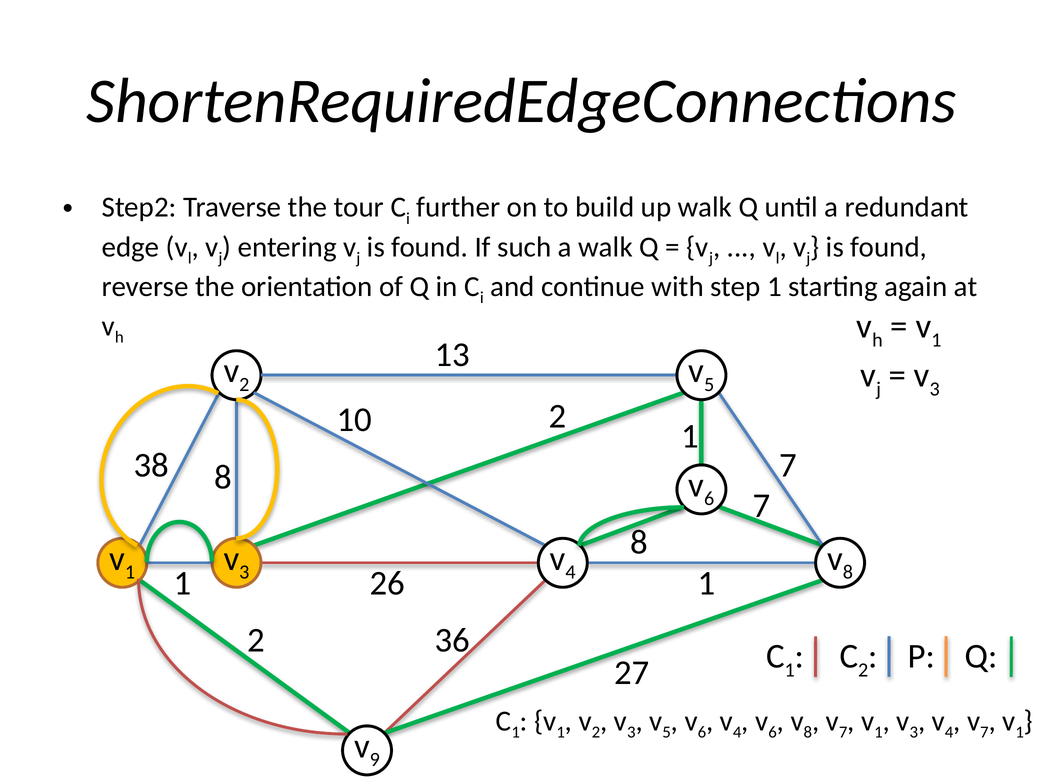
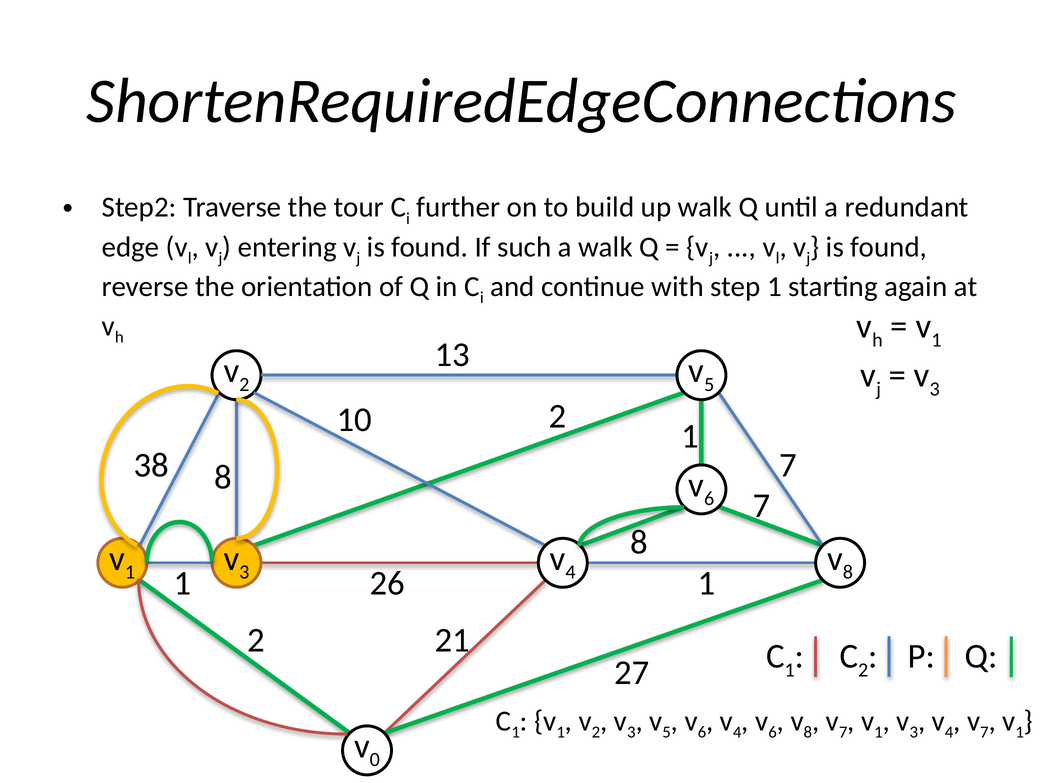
36: 36 -> 21 (452, 640)
9: 9 -> 0 (375, 760)
